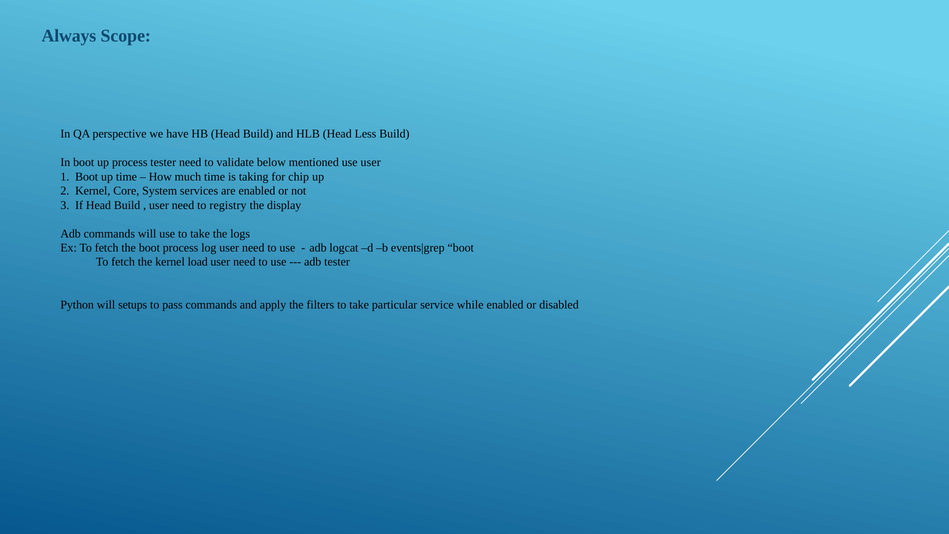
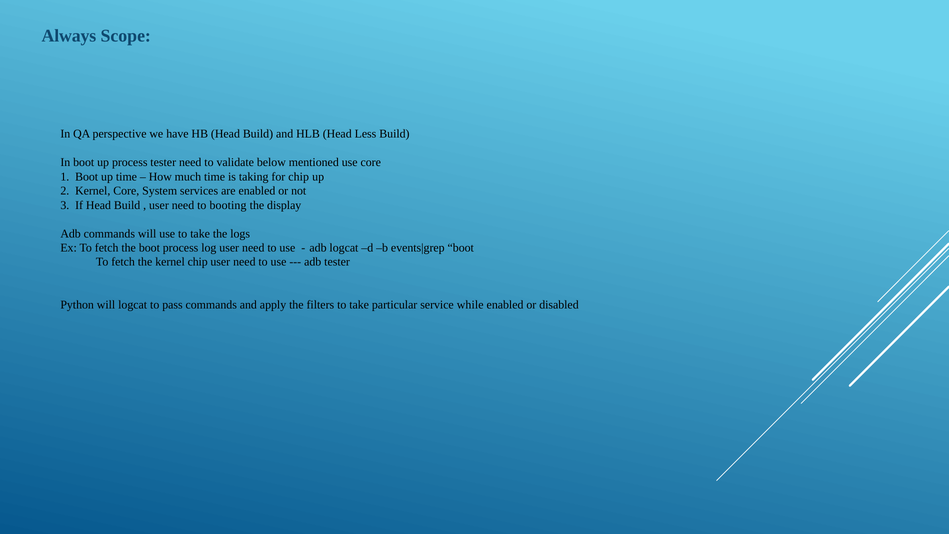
use user: user -> core (371, 162)
registry: registry -> booting (228, 205)
kernel load: load -> chip (198, 262)
will setups: setups -> logcat (133, 305)
